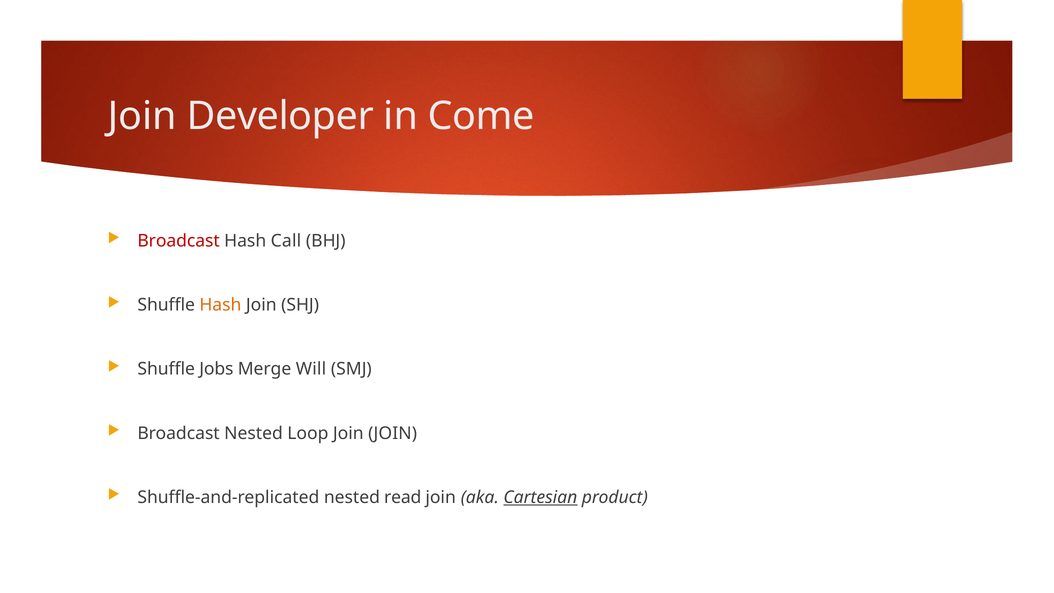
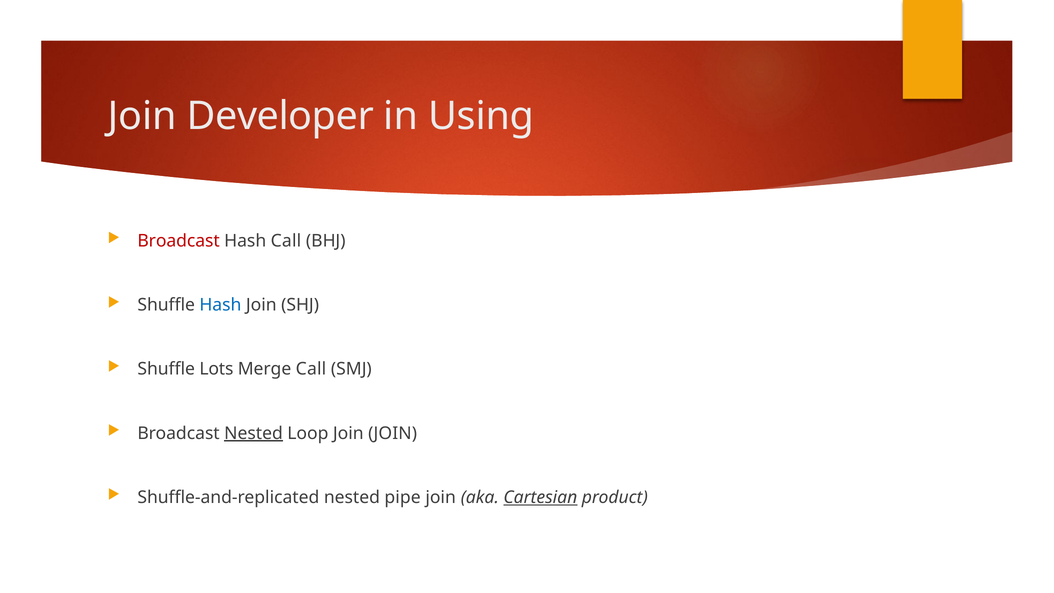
Come: Come -> Using (481, 116)
Hash colour: orange -> blue (220, 305)
Jobs: Jobs -> Lots (216, 369)
Merge Will: Will -> Call (311, 369)
Nested underline: none -> present (254, 433)
read: read -> pipe (403, 497)
